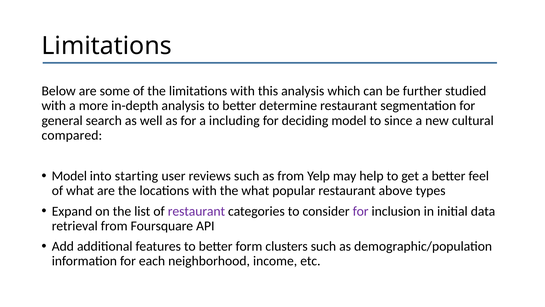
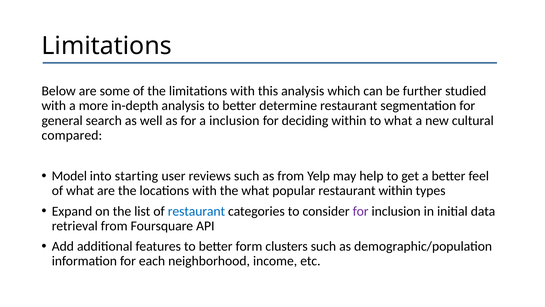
a including: including -> inclusion (234, 120)
deciding model: model -> within (349, 120)
to since: since -> what (398, 120)
restaurant above: above -> within (396, 191)
restaurant colour: purple -> blue (196, 211)
